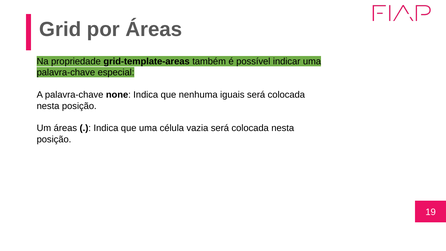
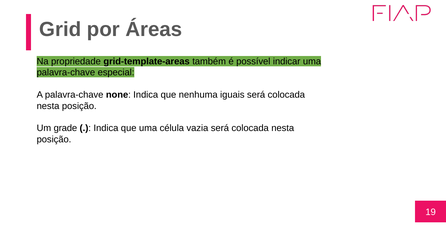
Um áreas: áreas -> grade (65, 128)
